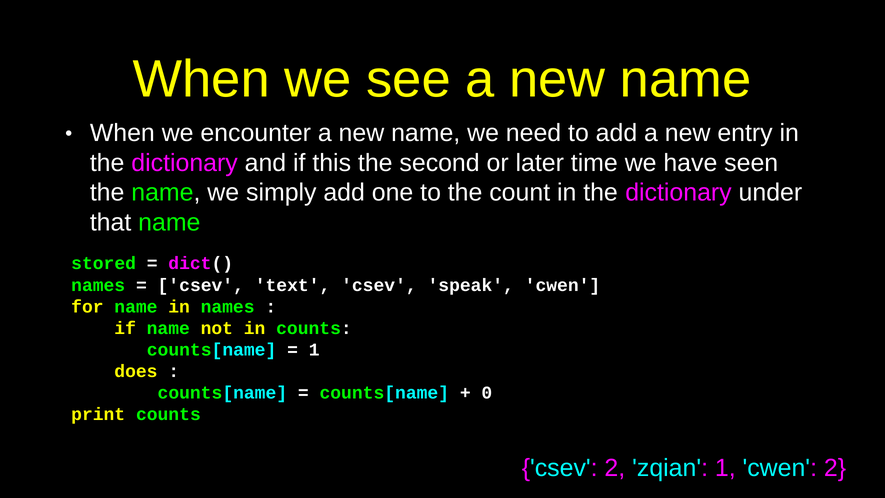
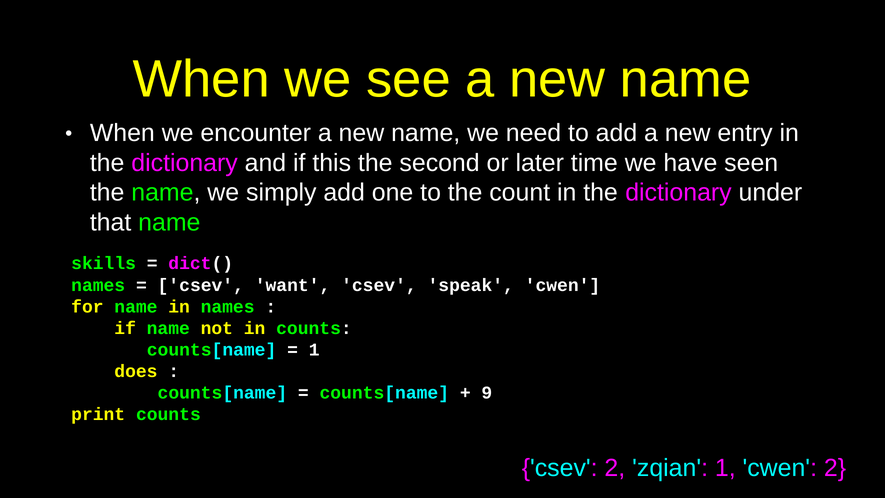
stored: stored -> skills (104, 263)
text: text -> want (293, 285)
0: 0 -> 9 (487, 393)
